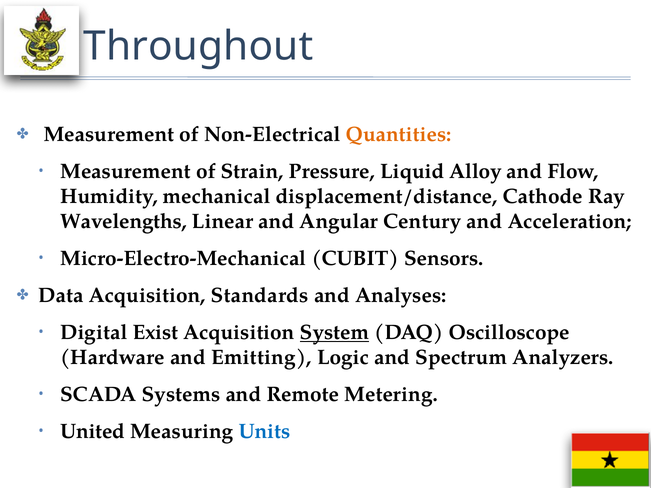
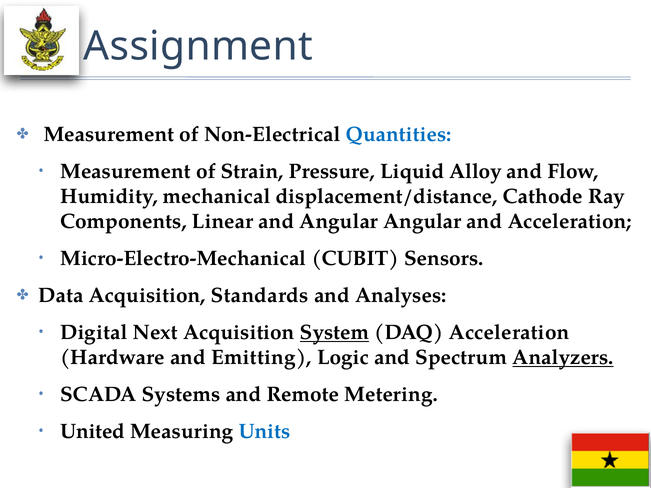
Throughout: Throughout -> Assignment (198, 46)
Quantities colour: orange -> blue (399, 135)
Wavelengths: Wavelengths -> Components (123, 222)
Angular Century: Century -> Angular (422, 222)
Exist: Exist -> Next (155, 333)
DAQ Oscilloscope: Oscilloscope -> Acceleration (509, 333)
Analyzers underline: none -> present (563, 358)
